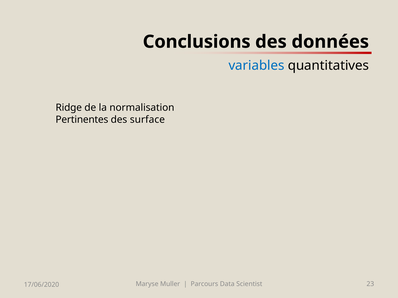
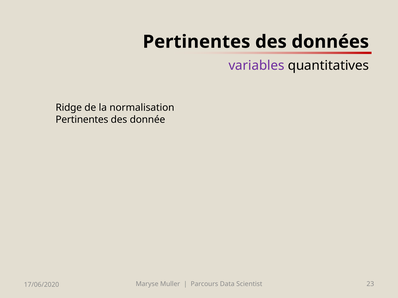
Conclusions: Conclusions -> Pertinentes (197, 42)
variables colour: blue -> purple (256, 66)
surface: surface -> donnée (147, 120)
